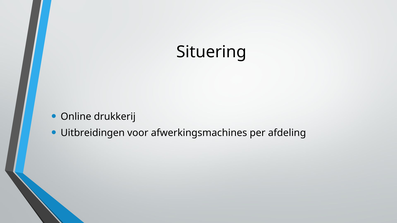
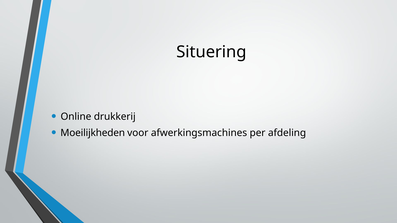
Uitbreidingen: Uitbreidingen -> Moeilijkheden (93, 133)
